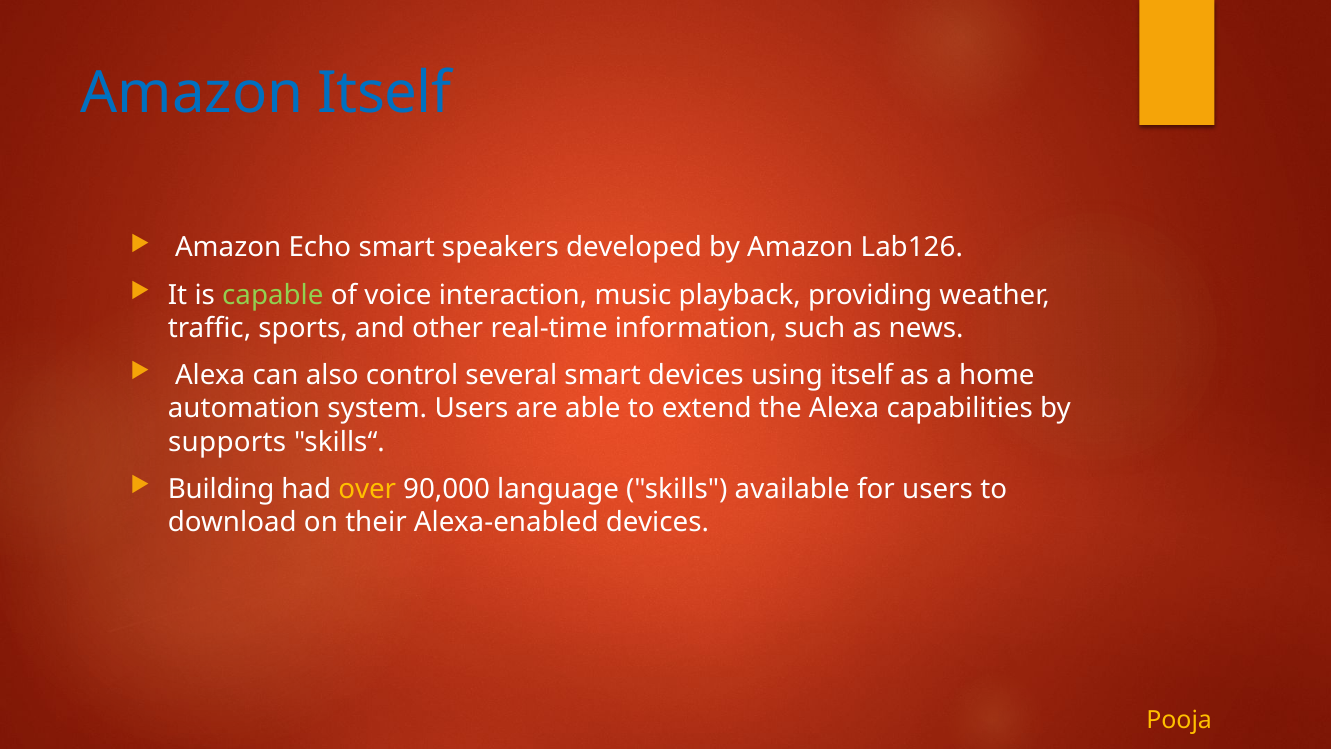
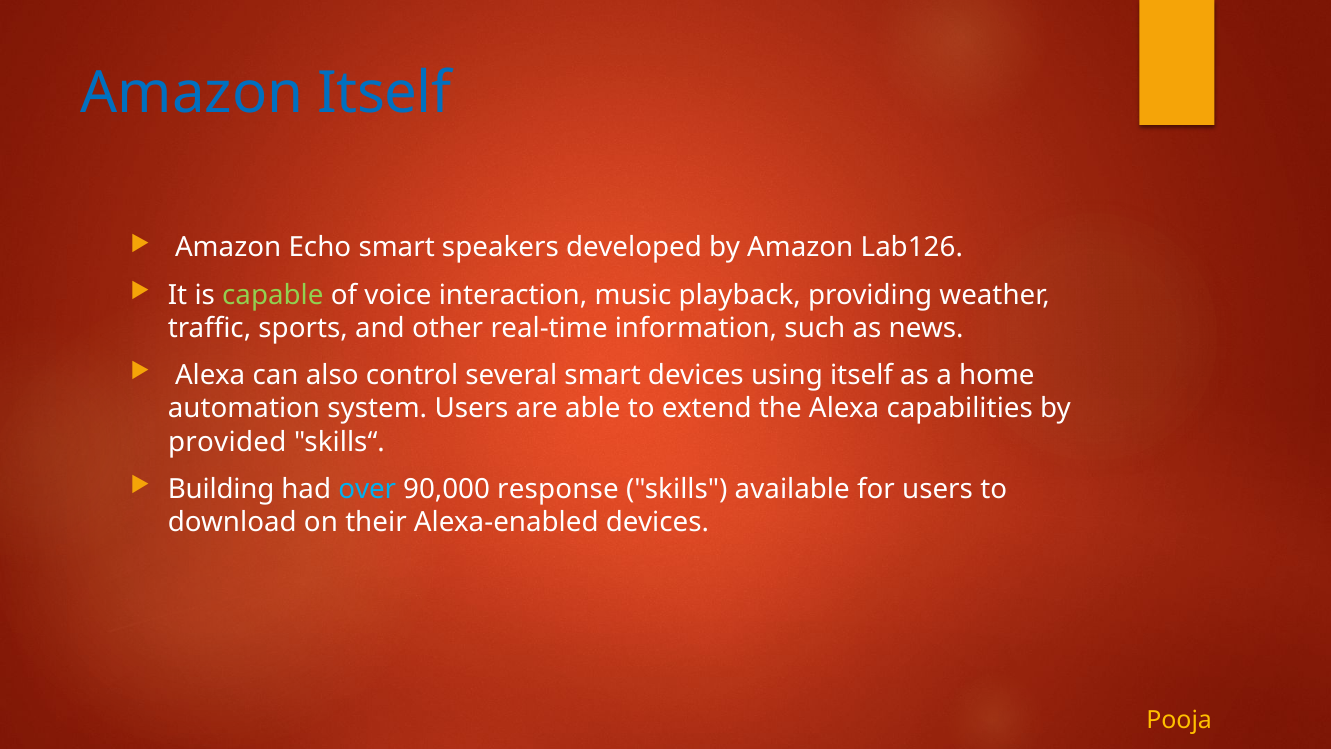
supports: supports -> provided (227, 442)
over colour: yellow -> light blue (367, 489)
language: language -> response (558, 489)
